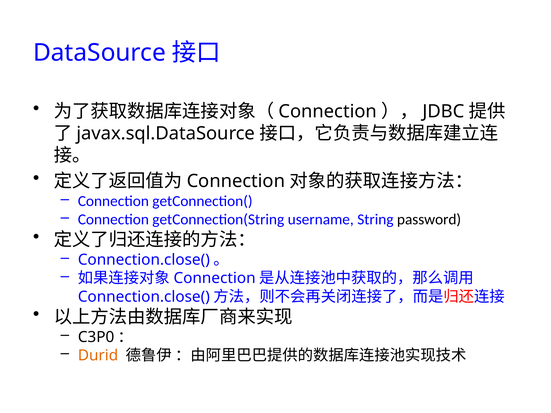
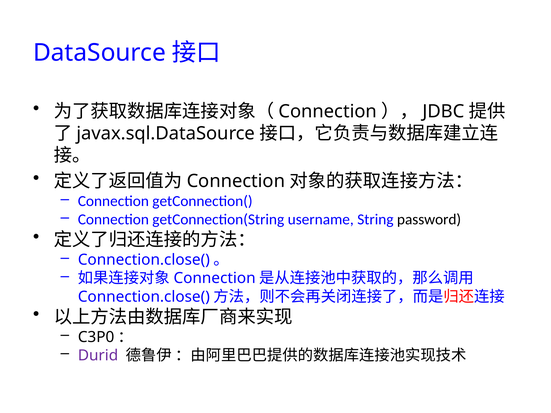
Durid colour: orange -> purple (98, 356)
